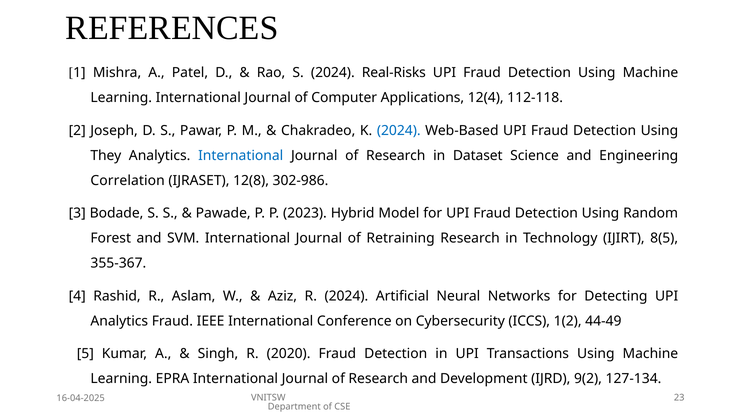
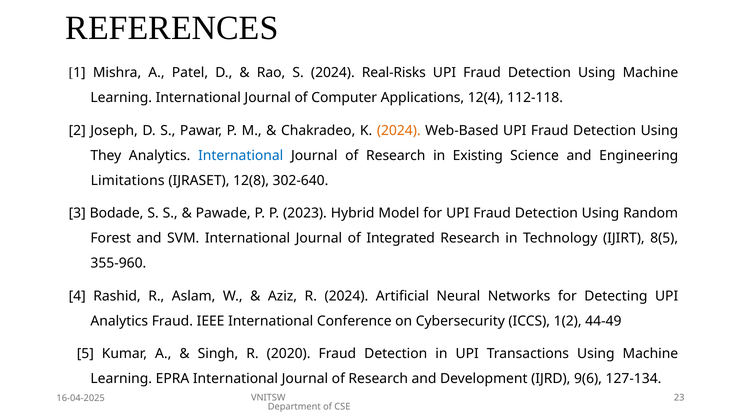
2024 colour: blue -> orange (399, 130)
Dataset: Dataset -> Existing (478, 155)
Correlation: Correlation -> Limitations (128, 180)
302-986: 302-986 -> 302-640 (300, 180)
Retraining: Retraining -> Integrated (401, 238)
355-367: 355-367 -> 355-960 (118, 263)
9(2: 9(2 -> 9(6 (588, 379)
